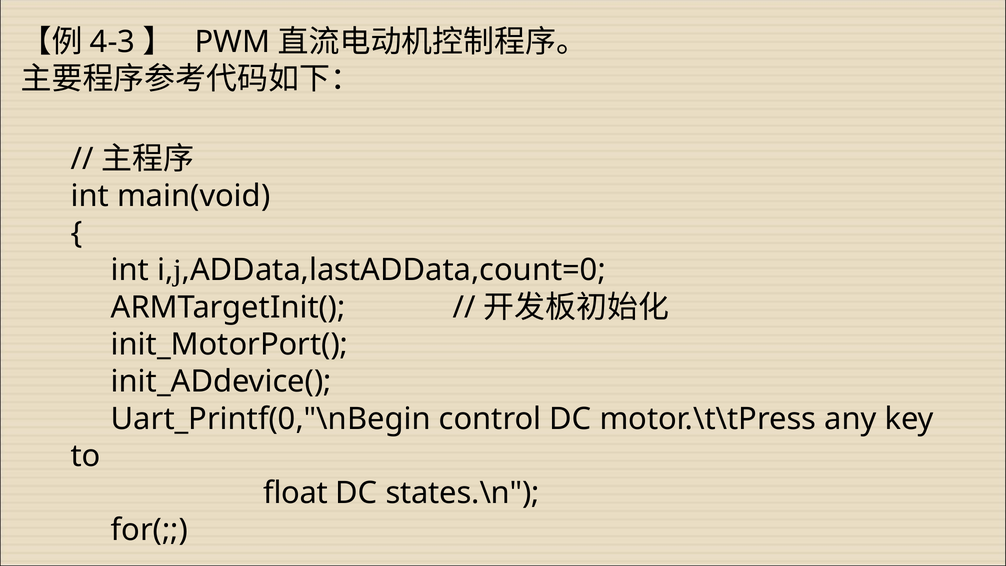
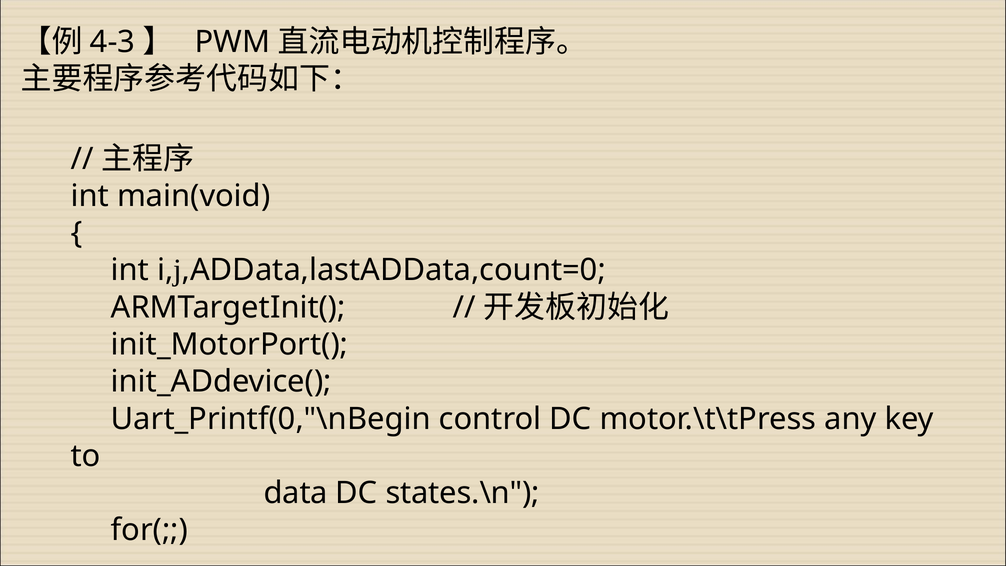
float: float -> data (296, 493)
